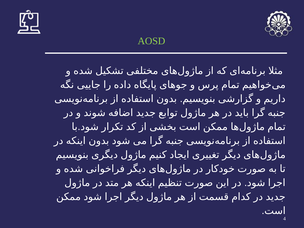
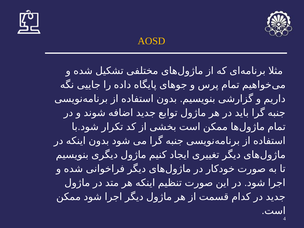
AOSD colour: light green -> yellow (151, 41)
